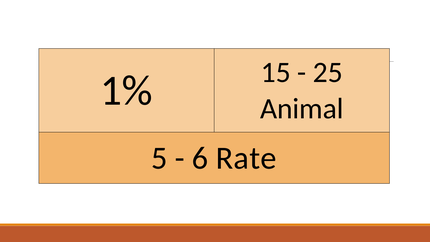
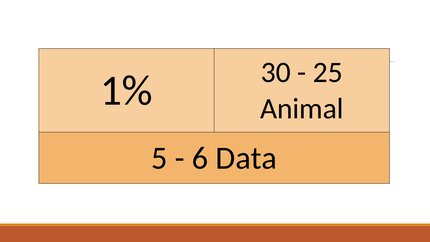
15: 15 -> 30 (276, 73)
Rate: Rate -> Data (246, 158)
